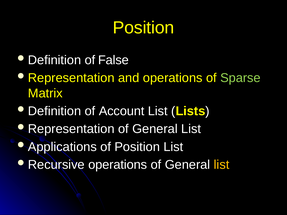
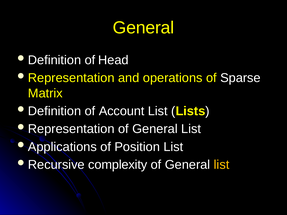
Position: Position -> General (144, 28)
False: False -> Head (113, 60)
Sparse colour: light green -> white (240, 78)
operations: operations -> complexity (118, 165)
